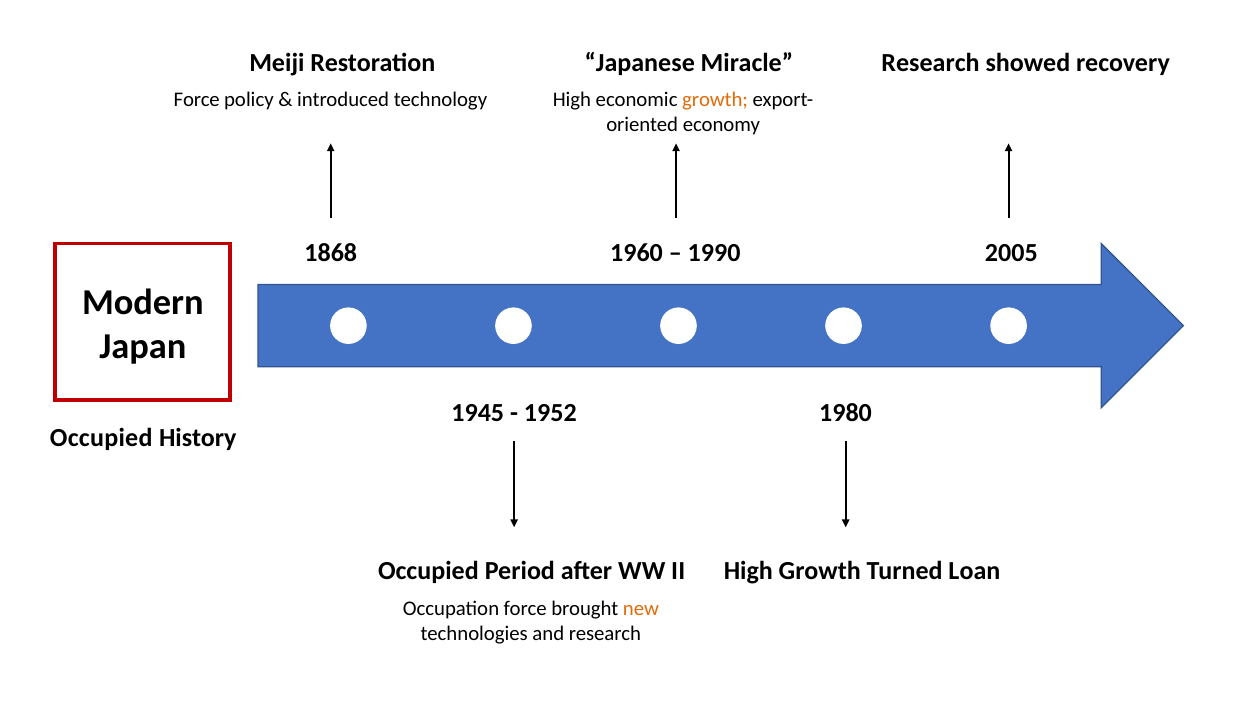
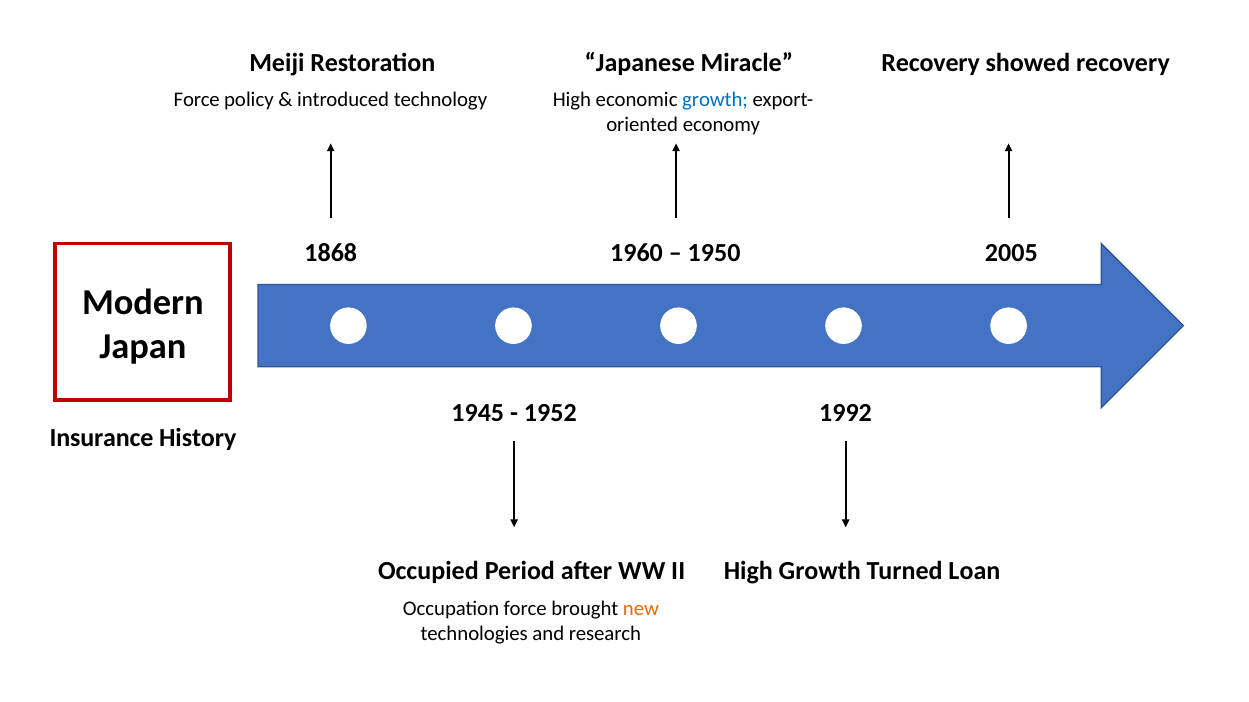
Miracle Research: Research -> Recovery (931, 63)
growth colour: orange -> blue (715, 100)
1990: 1990 -> 1950 (714, 253)
1980: 1980 -> 1992 (846, 413)
Occupied: Occupied -> Insurance (101, 438)
